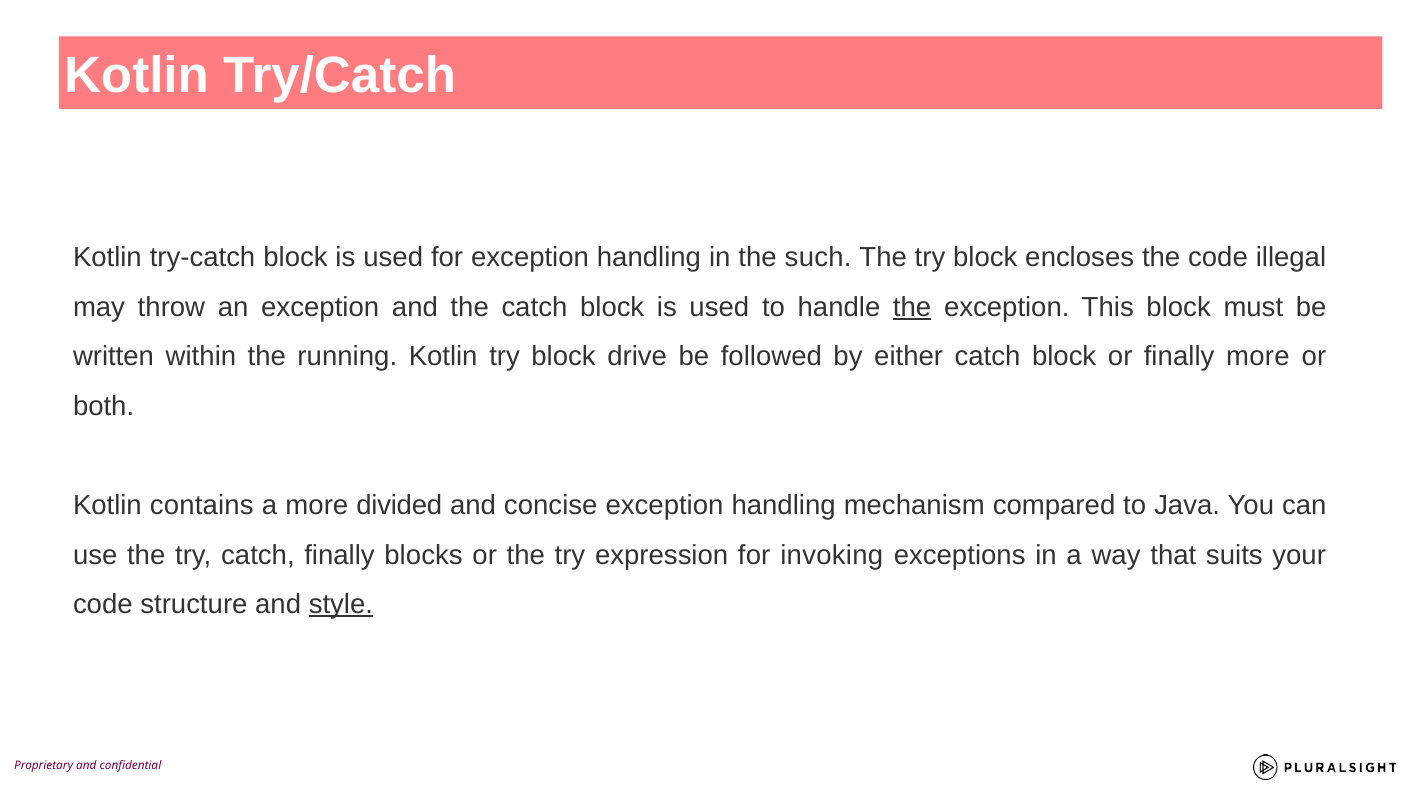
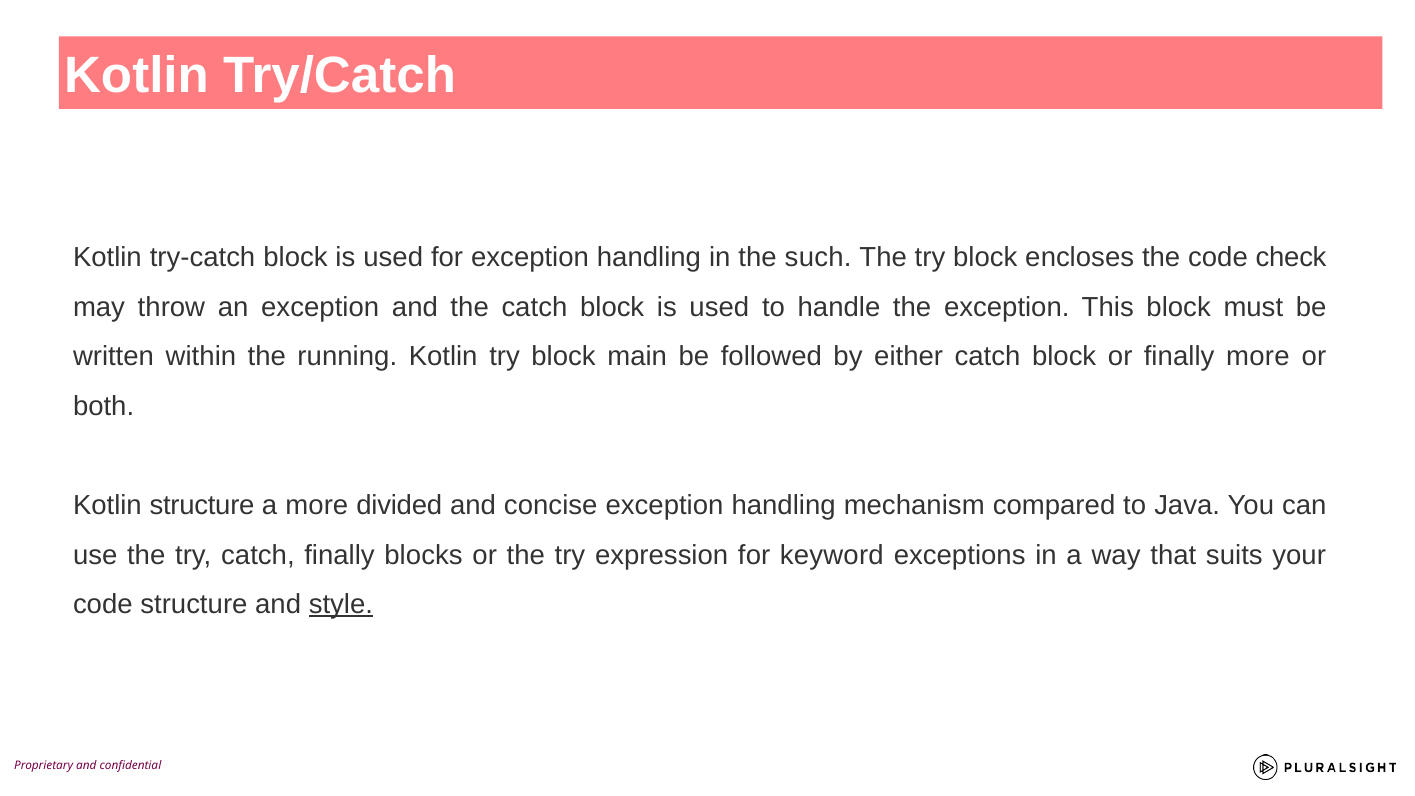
illegal: illegal -> check (1291, 258)
the underline: present -> none (912, 307)
drive: drive -> main (637, 357)
Kotlin contains: contains -> structure (202, 505)
invoking: invoking -> keyword (832, 555)
